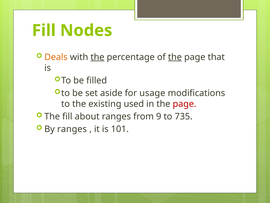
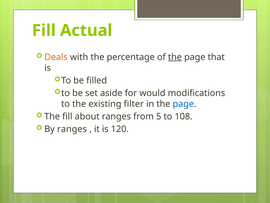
Nodes: Nodes -> Actual (86, 30)
the underline: present -> none (97, 57)
usage: usage -> would (152, 93)
used: used -> filter (134, 104)
page colour: red -> blue (184, 104)
9: 9 -> 5 (159, 116)
735: 735 -> 108 (184, 116)
101: 101 -> 120 (120, 129)
